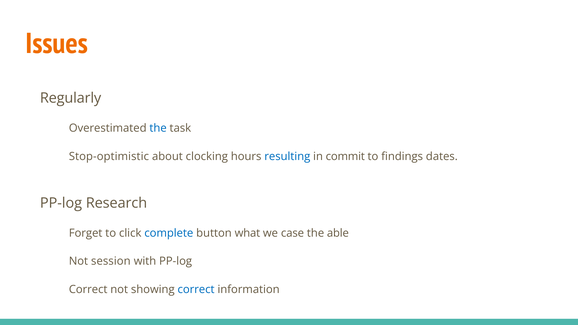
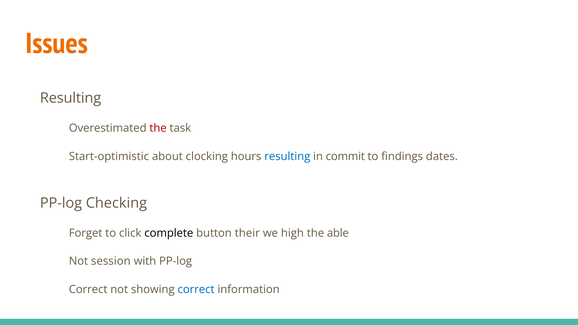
Regularly: Regularly -> Resulting (71, 98)
the colour: blue -> red (158, 128)
Stop-optimistic: Stop-optimistic -> Start-optimistic (109, 156)
PP-log Research: Research -> Checking (116, 203)
complete colour: blue -> black (169, 233)
what: what -> their (247, 233)
we case: case -> high (292, 233)
